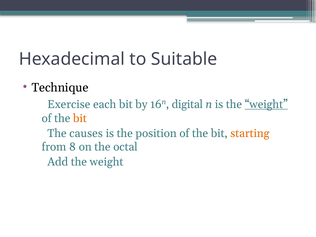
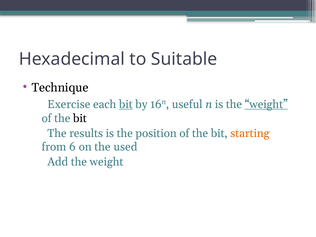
bit underline: none -> present (126, 104)
digital: digital -> useful (187, 104)
bit colour: orange -> black (80, 118)
causes: causes -> results (86, 133)
8: 8 -> 6 (72, 147)
octal: octal -> used (125, 147)
